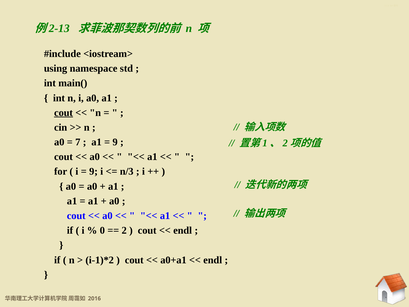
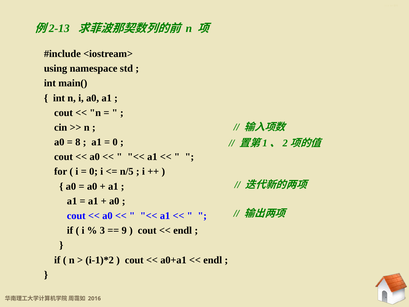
cout underline: present -> none (64, 113)
7: 7 -> 8 (78, 142)
9: 9 -> 0 (115, 142)
9: 9 -> 0 (93, 171)
n/3: n/3 -> n/5 (127, 171)
0: 0 -> 3 (102, 230)
2: 2 -> 9 (124, 230)
